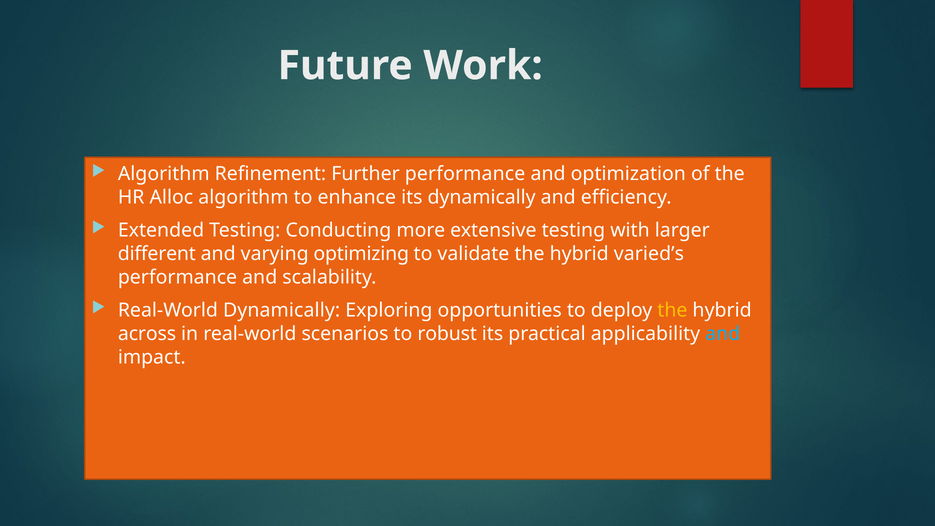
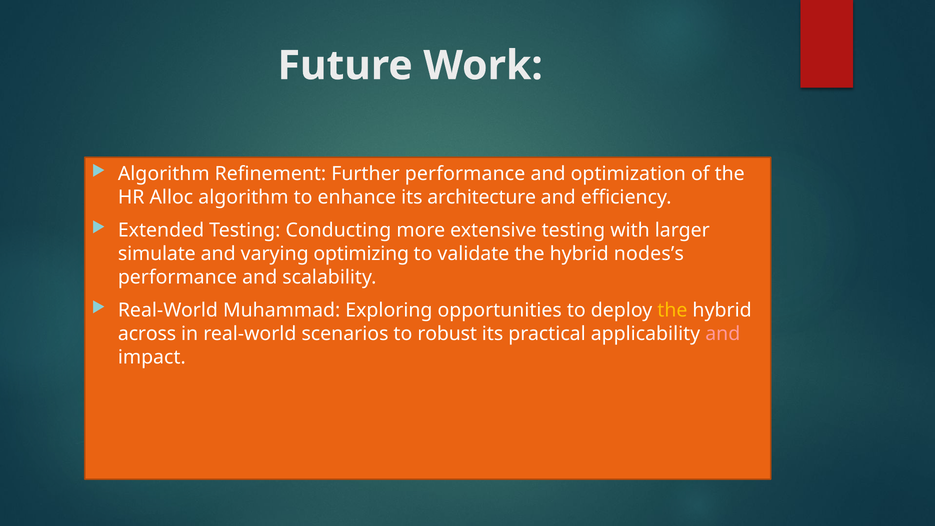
its dynamically: dynamically -> architecture (482, 197)
different: different -> simulate (157, 254)
varied’s: varied’s -> nodes’s (649, 254)
Real-World Dynamically: Dynamically -> Muhammad (282, 310)
and colour: light blue -> pink (723, 334)
